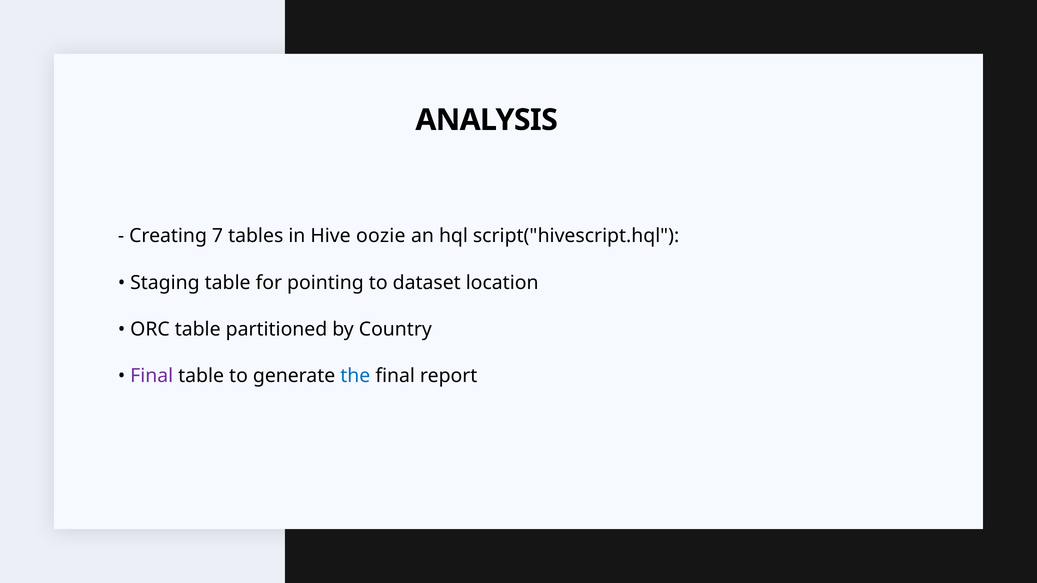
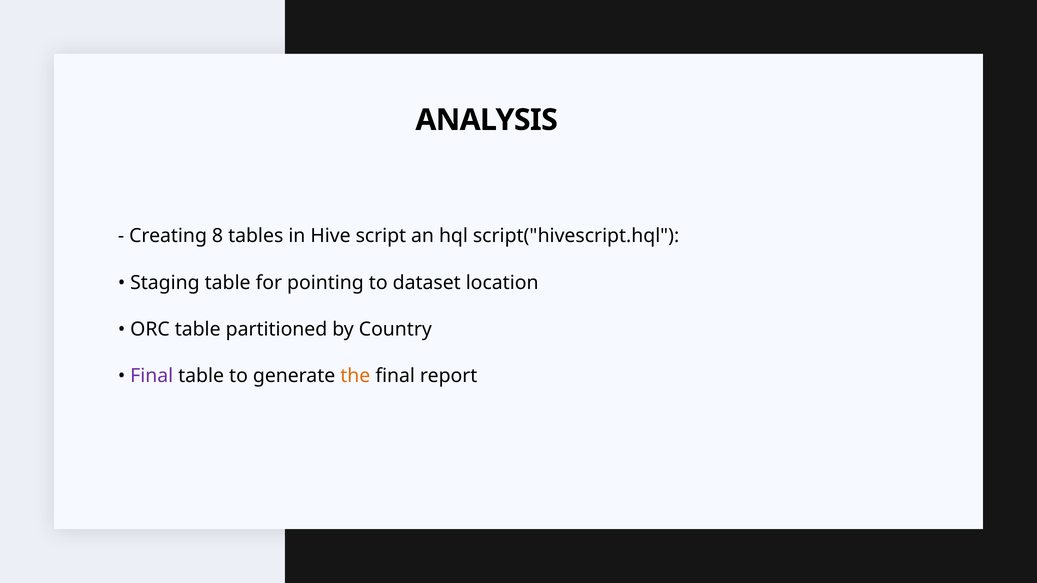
7: 7 -> 8 (218, 236)
oozie: oozie -> script (381, 236)
the colour: blue -> orange (355, 376)
